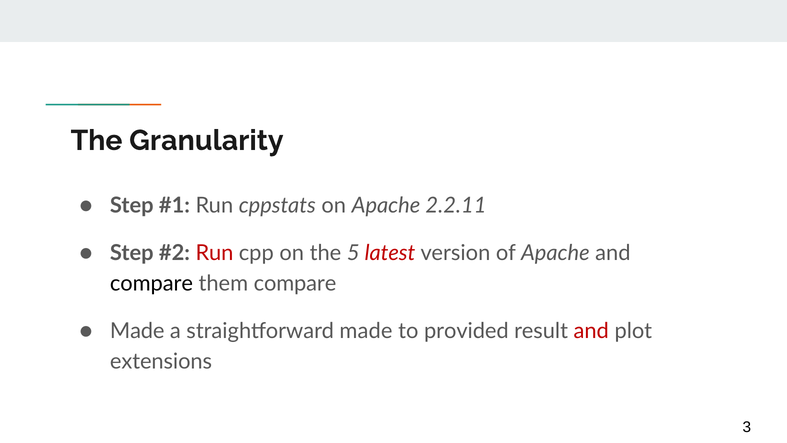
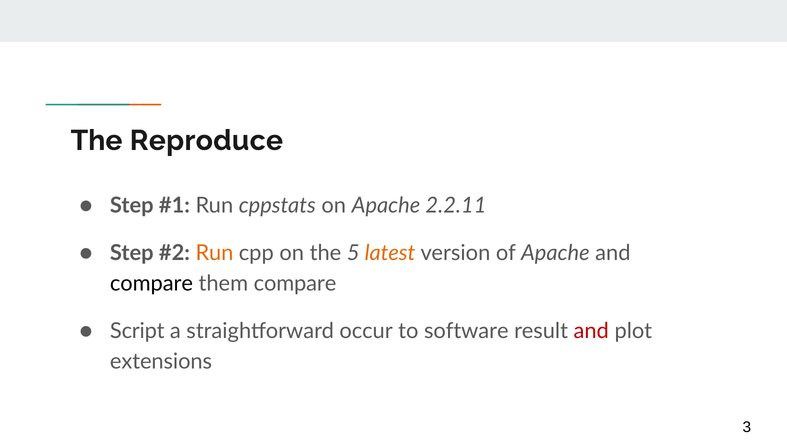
Granularity: Granularity -> Reproduce (206, 140)
Run colour: red -> orange (214, 253)
latest colour: red -> orange (390, 253)
Made: Made -> Script (137, 331)
straightforward made: made -> occur (366, 331)
provided: provided -> software (466, 331)
